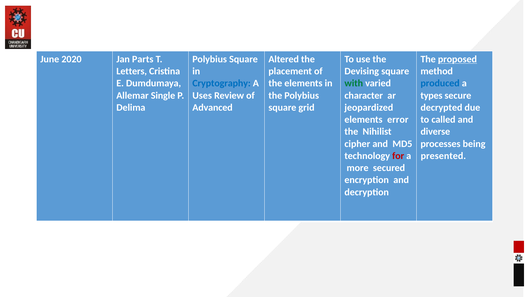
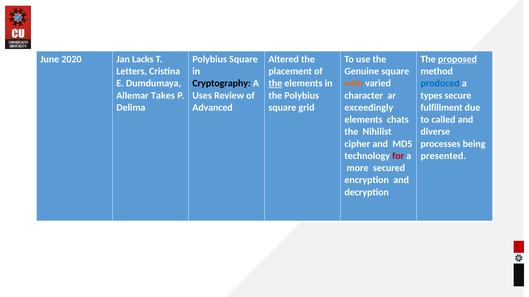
Parts: Parts -> Lacks (143, 59)
Devising: Devising -> Genuine (362, 71)
Cryptography colour: blue -> black (222, 84)
the underline: none -> present (275, 84)
with colour: green -> orange (354, 84)
Single: Single -> Takes (163, 96)
jeopardized: jeopardized -> exceedingly (369, 108)
decrypted: decrypted -> fulfillment (441, 108)
error: error -> chats (398, 120)
